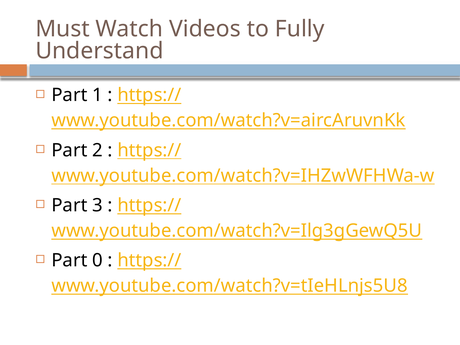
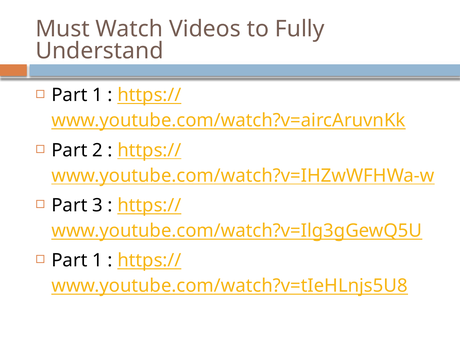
0: 0 -> 1 (97, 260)
